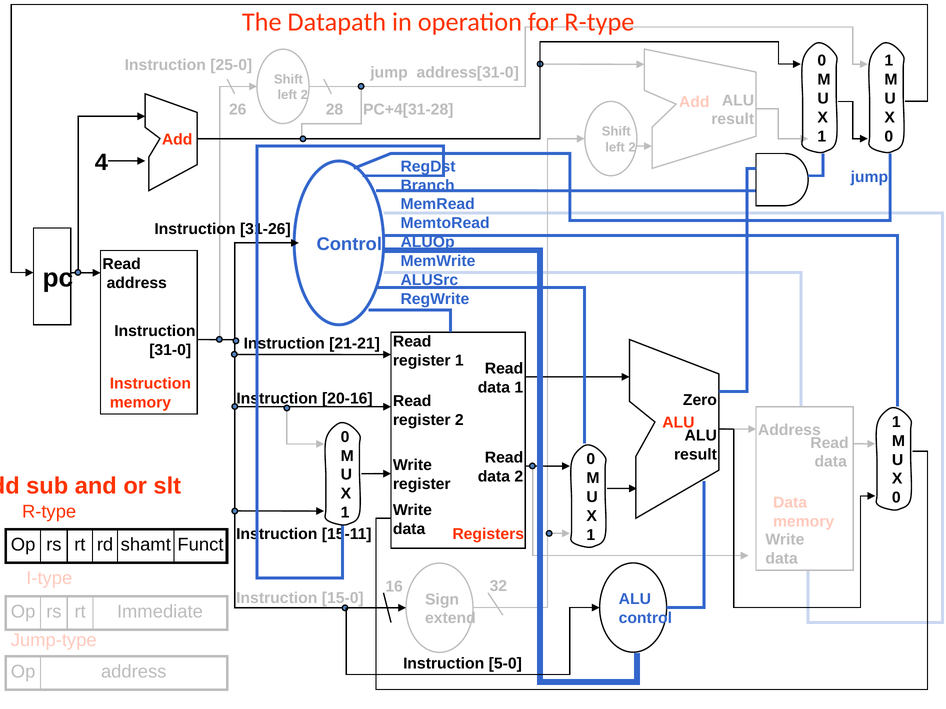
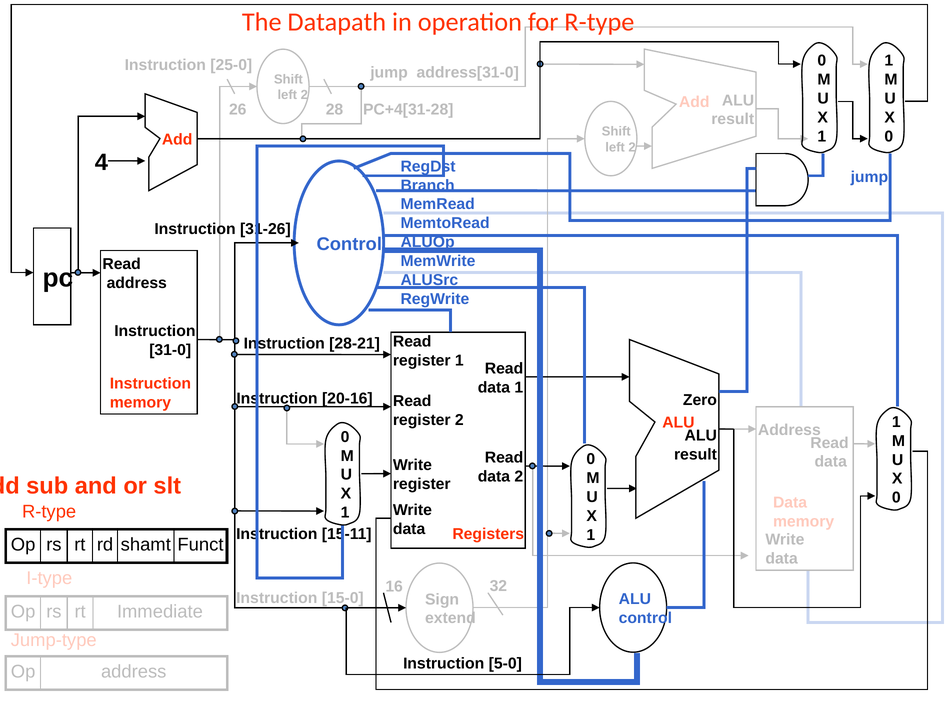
21-21: 21-21 -> 28-21 (355, 344)
